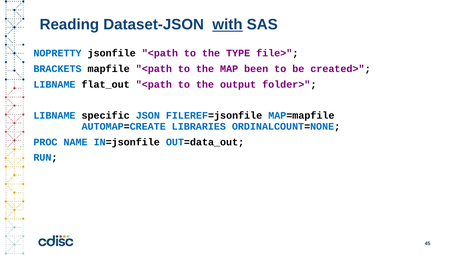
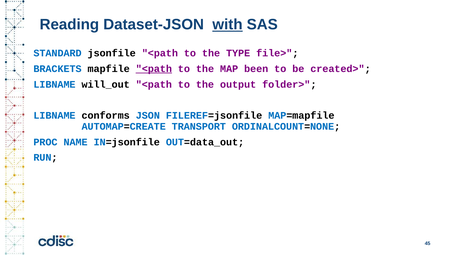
NOPRETTY: NOPRETTY -> STANDARD (58, 53)
<path underline: none -> present (154, 69)
flat_out: flat_out -> will_out (106, 84)
specific: specific -> conforms (106, 115)
LIBRARIES: LIBRARIES -> TRANSPORT (199, 126)
